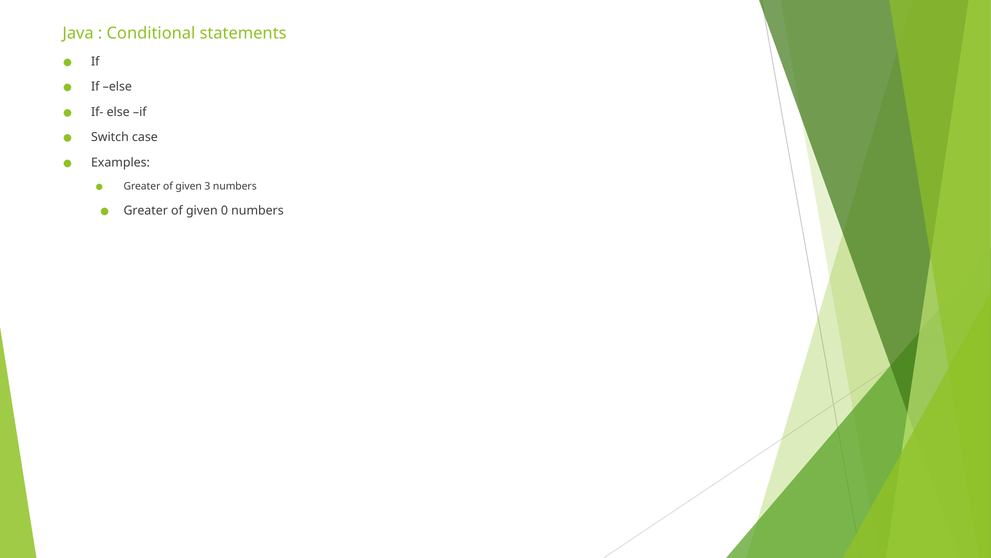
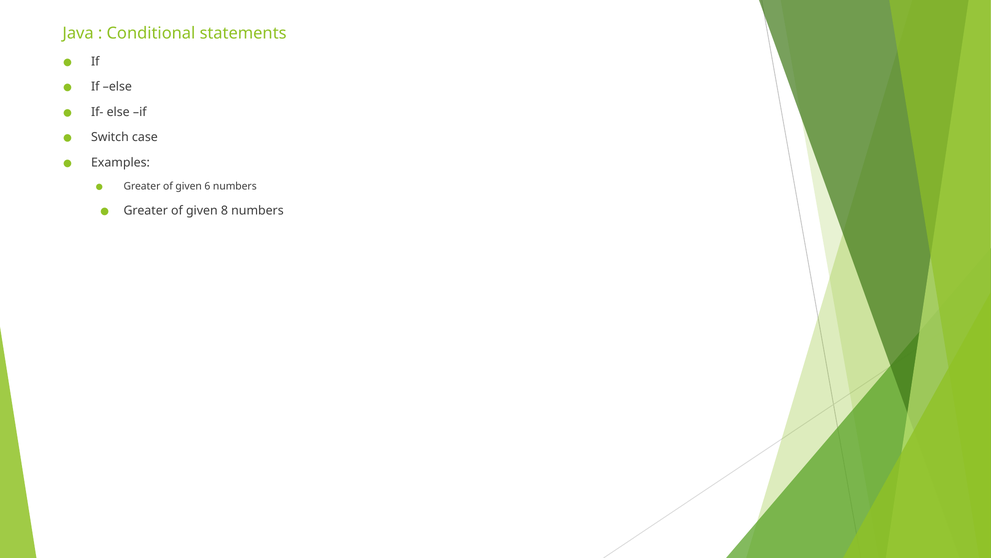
3: 3 -> 6 (207, 186)
0: 0 -> 8 (224, 210)
